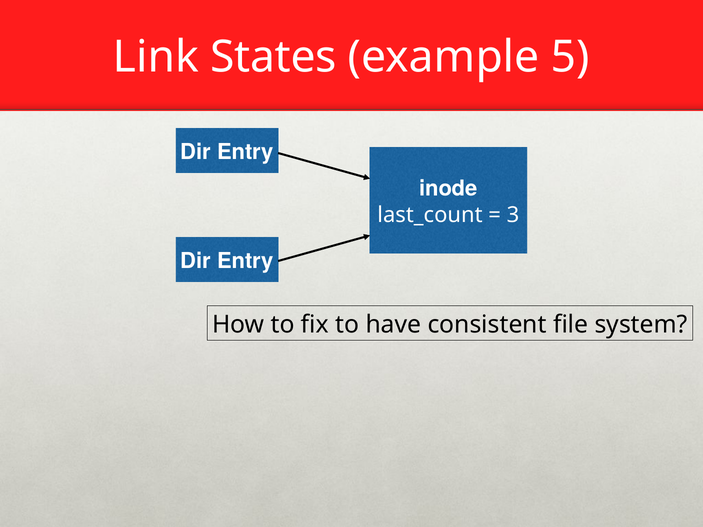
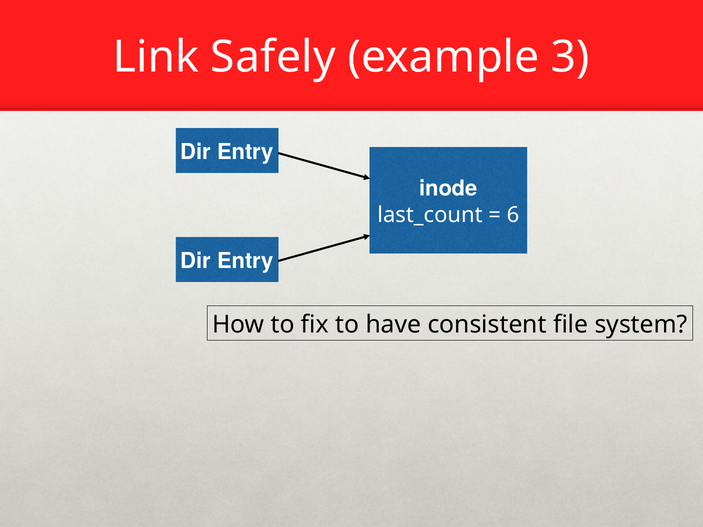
States: States -> Safely (273, 57)
5: 5 -> 3 (570, 57)
3: 3 -> 6 (513, 215)
